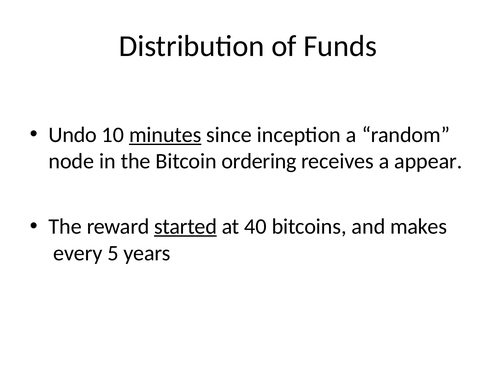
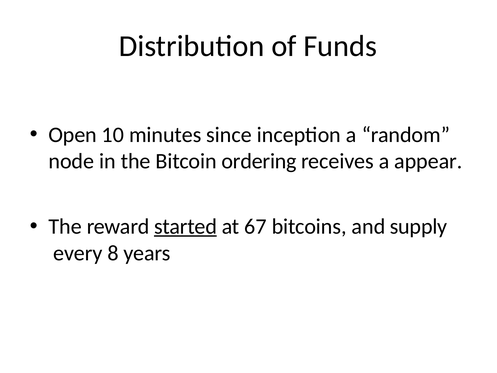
Undo: Undo -> Open (73, 135)
minutes underline: present -> none (165, 135)
40: 40 -> 67 (255, 226)
makes: makes -> supply (419, 226)
5: 5 -> 8 (113, 253)
